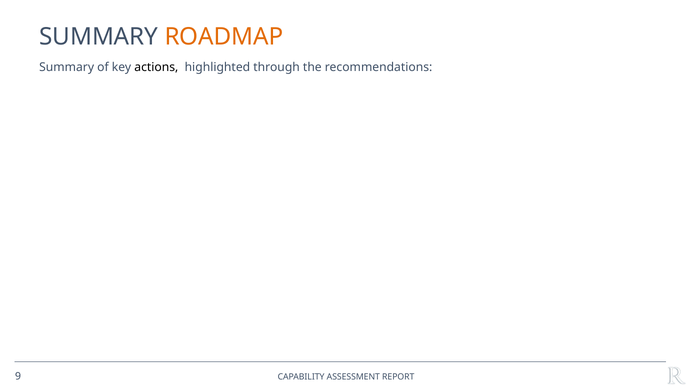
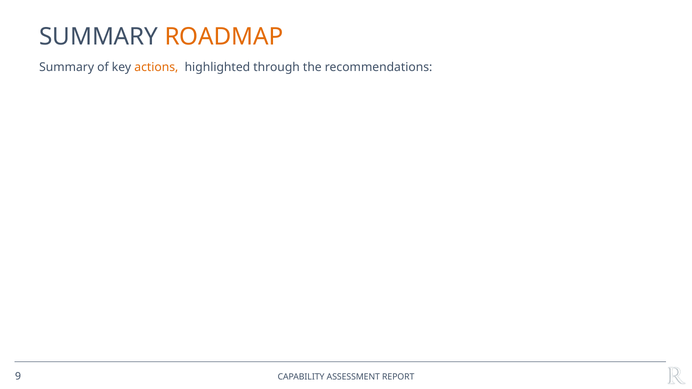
actions colour: black -> orange (156, 67)
